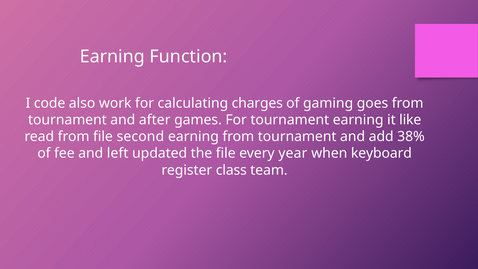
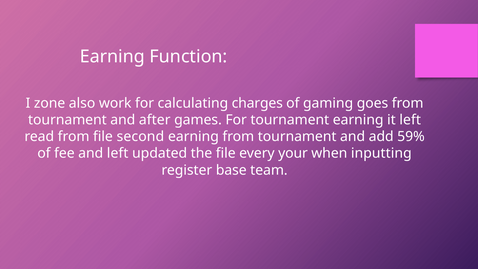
code: code -> zone (50, 103)
it like: like -> left (410, 120)
38%: 38% -> 59% (411, 137)
year: year -> your (293, 153)
keyboard: keyboard -> inputting (381, 153)
class: class -> base (231, 170)
